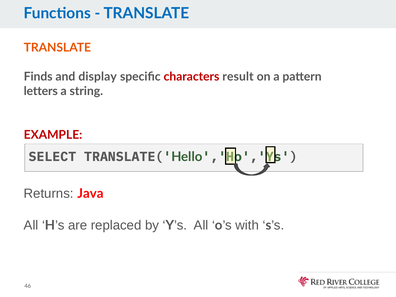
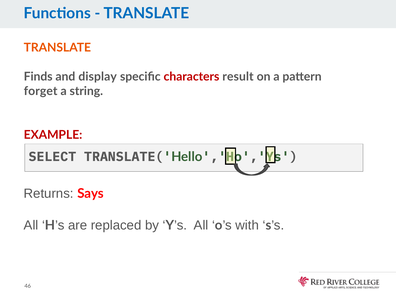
letters: letters -> forget (41, 91)
Java: Java -> Says (90, 194)
